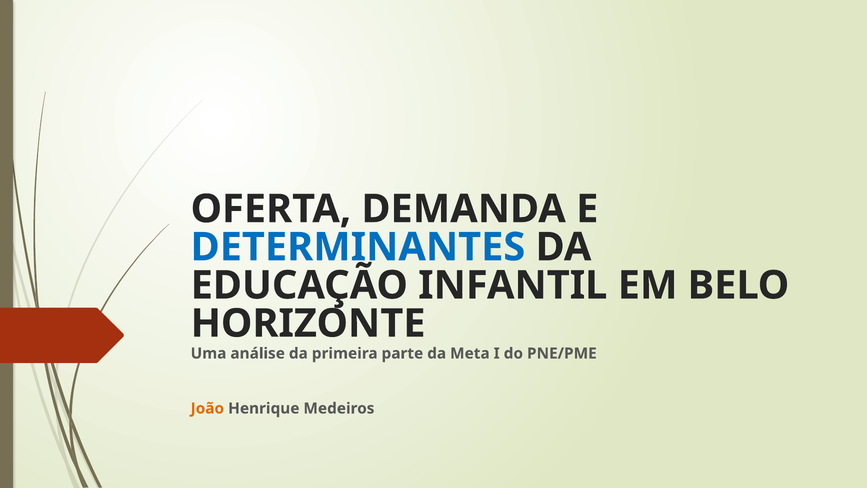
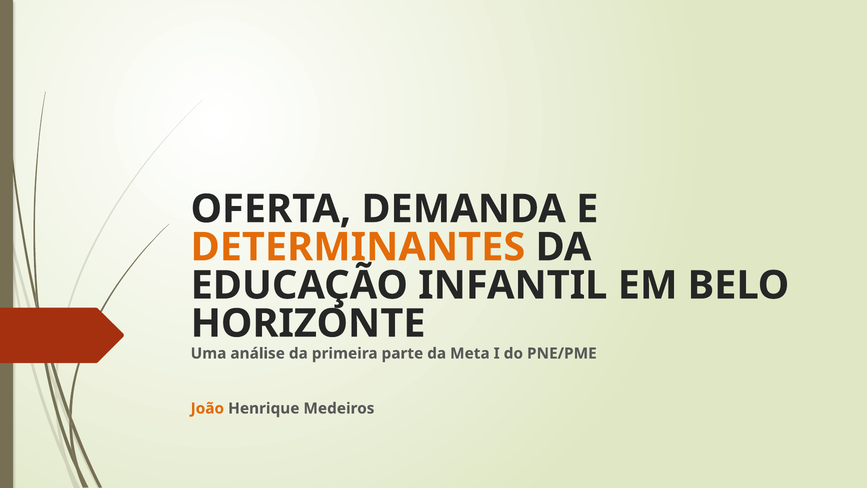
DETERMINANTES colour: blue -> orange (358, 247)
